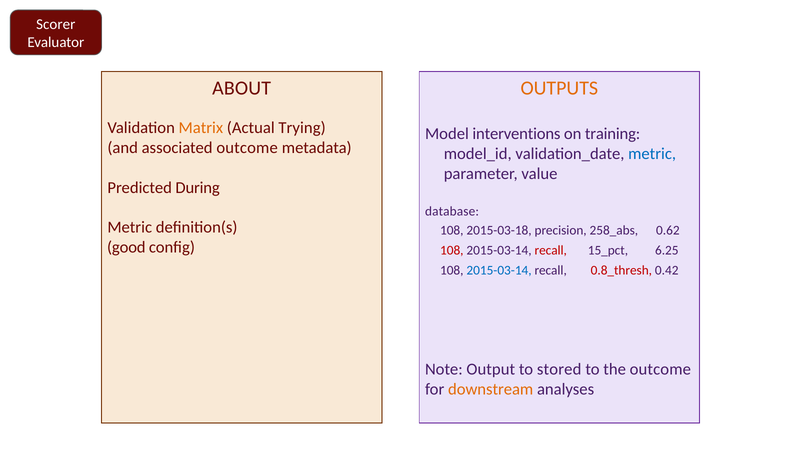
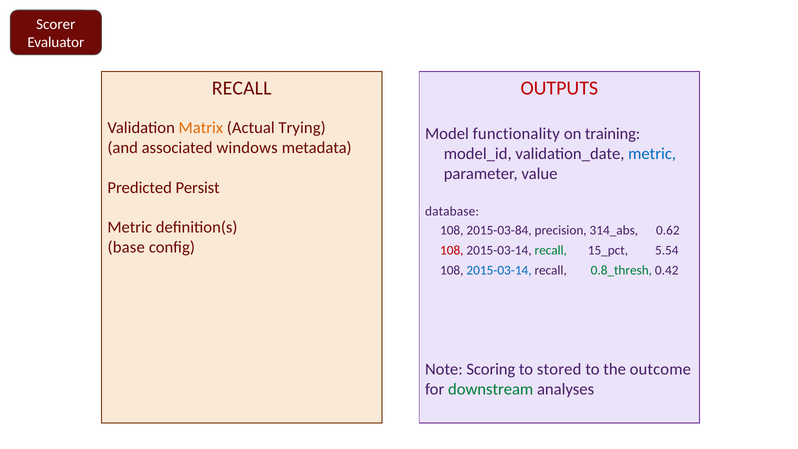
ABOUT: ABOUT -> RECALL (242, 88)
OUTPUTS colour: orange -> red (559, 88)
interventions: interventions -> functionality (516, 134)
associated outcome: outcome -> windows (247, 148)
During: During -> Persist (198, 187)
2015-03-18: 2015-03-18 -> 2015-03-84 (499, 230)
258_abs: 258_abs -> 314_abs (614, 230)
good: good -> base (126, 247)
recall colour: red -> green (551, 250)
6.25: 6.25 -> 5.54 (667, 250)
0.8_thresh colour: red -> green (621, 270)
Output: Output -> Scoring (491, 369)
downstream colour: orange -> green (491, 389)
